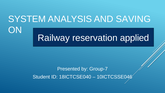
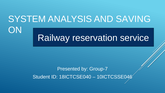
applied: applied -> service (135, 38)
